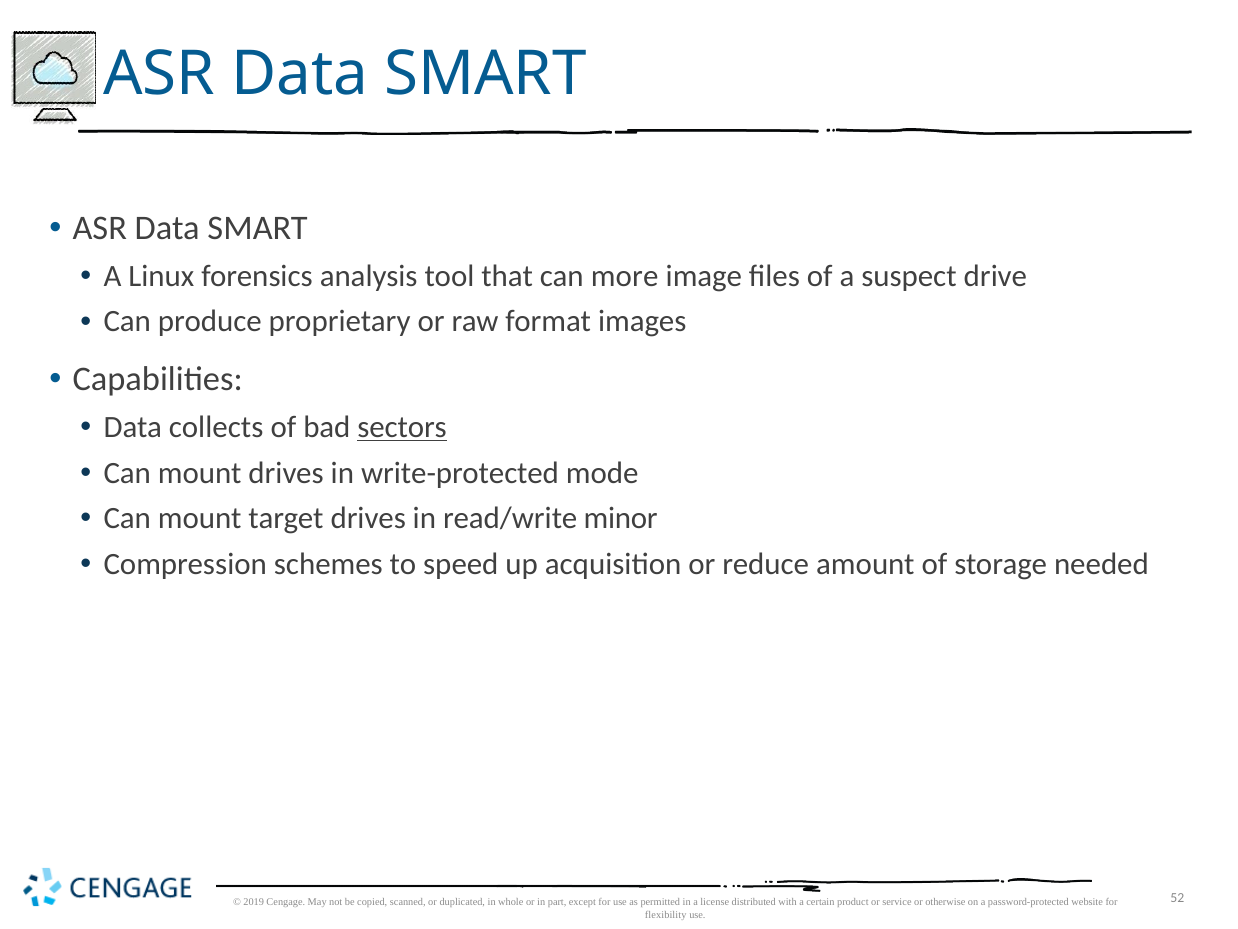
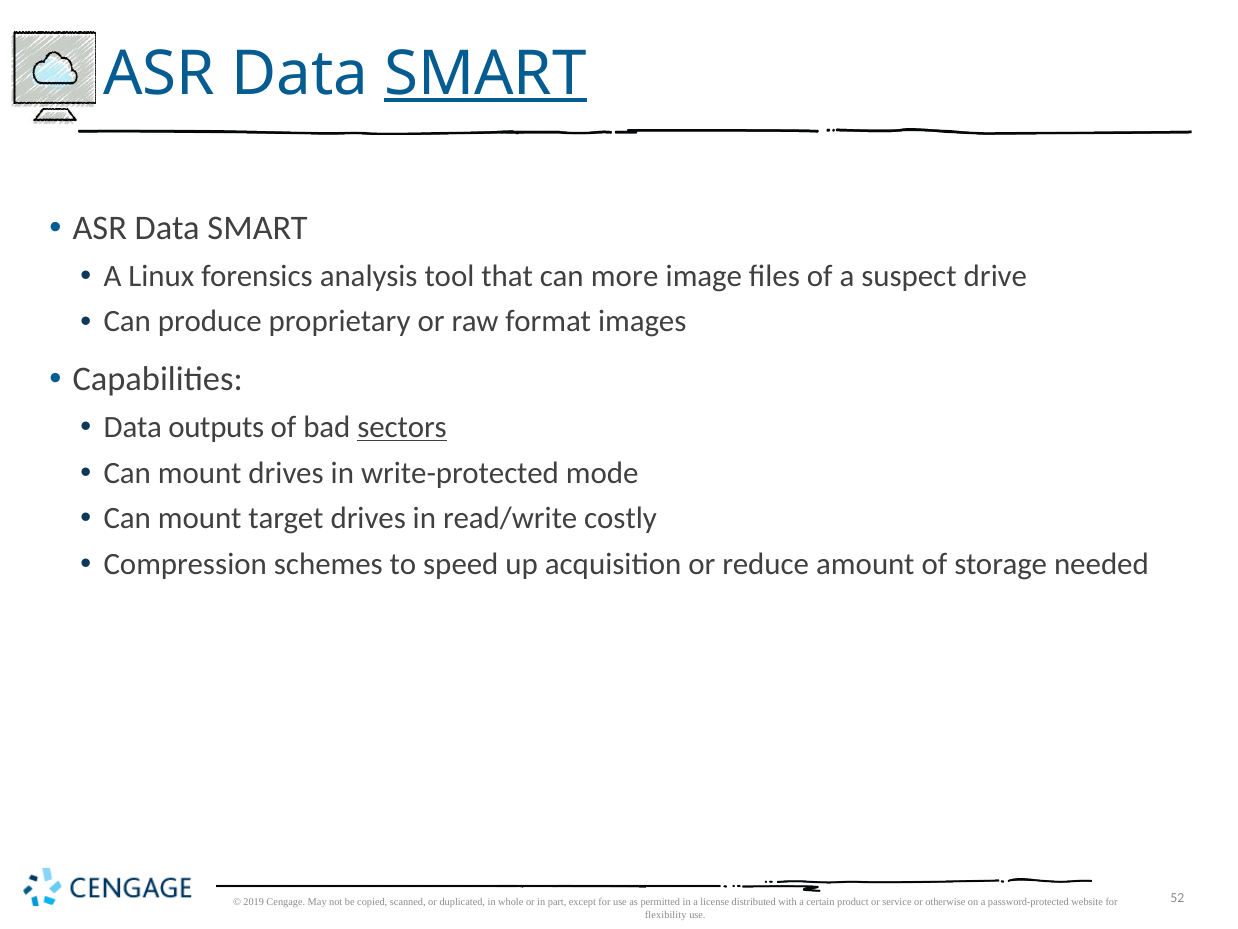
SMART underline: none -> present (486, 74)
collects: collects -> outputs (216, 427)
minor: minor -> costly (621, 518)
